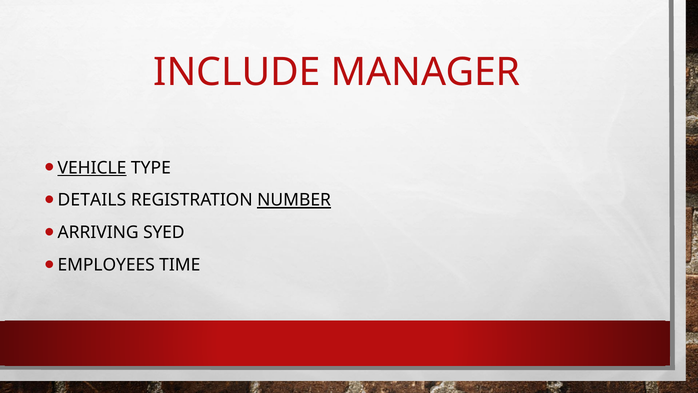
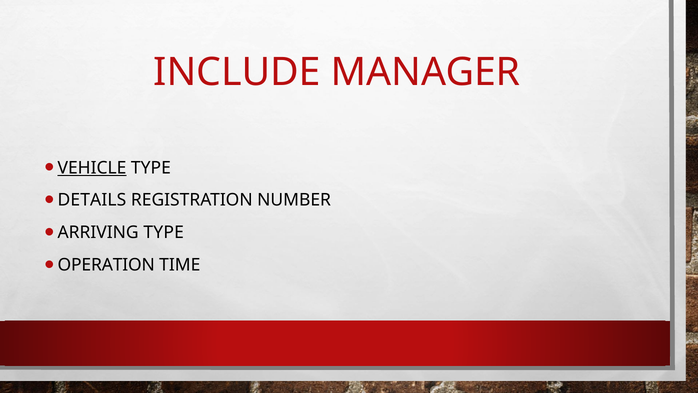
NUMBER underline: present -> none (294, 200)
ARRIVING SYED: SYED -> TYPE (164, 232)
EMPLOYEES: EMPLOYEES -> OPERATION (106, 265)
